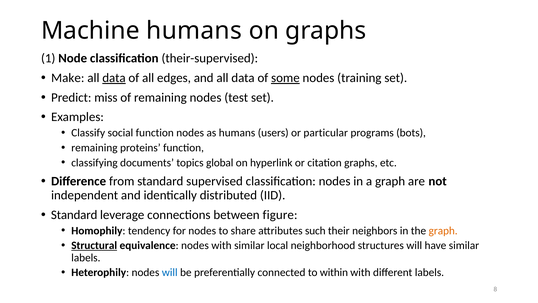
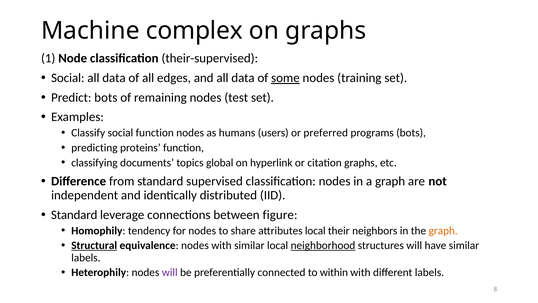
Machine humans: humans -> complex (194, 31)
Make: Make -> Social (68, 78)
data underline: present -> none (114, 78)
Predict miss: miss -> bots (106, 97)
particular: particular -> preferred (326, 133)
remaining: remaining -> predicting (94, 148)
attributes such: such -> local (315, 230)
neighborhood underline: none -> present (323, 245)
will colour: blue -> purple (170, 272)
